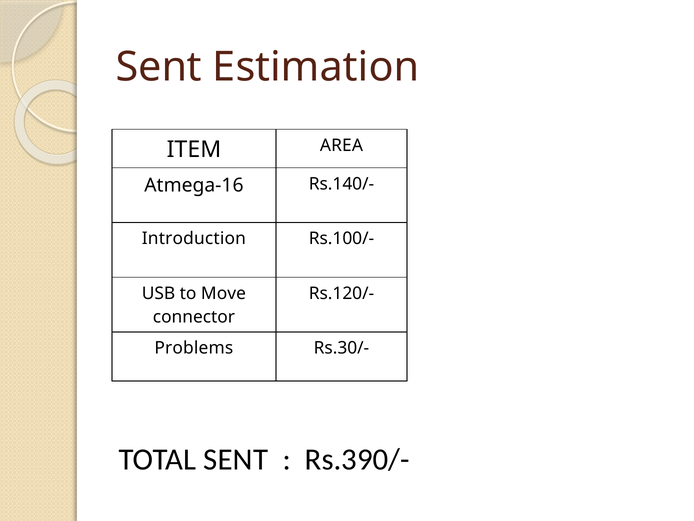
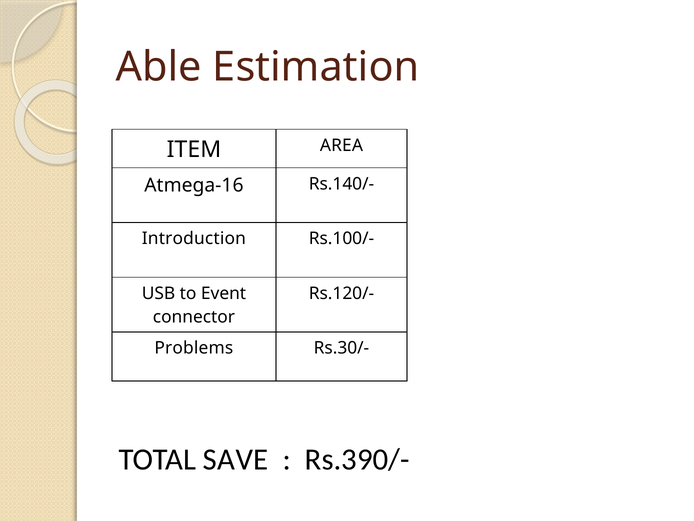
Sent: Sent -> Able (159, 67)
Move: Move -> Event (224, 293)
TOTAL SENT: SENT -> SAVE (236, 459)
